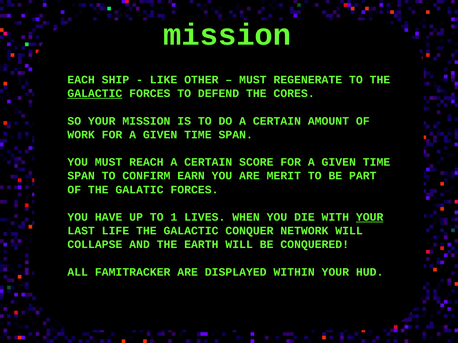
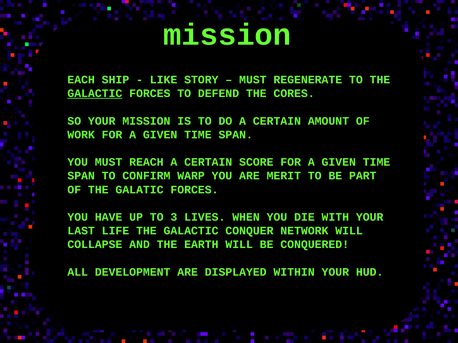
OTHER: OTHER -> STORY (201, 80)
EARN: EARN -> WARP (191, 176)
1: 1 -> 3 (174, 217)
YOUR underline: present -> none (370, 217)
FAMITRACKER: FAMITRACKER -> DEVELOPMENT (133, 272)
